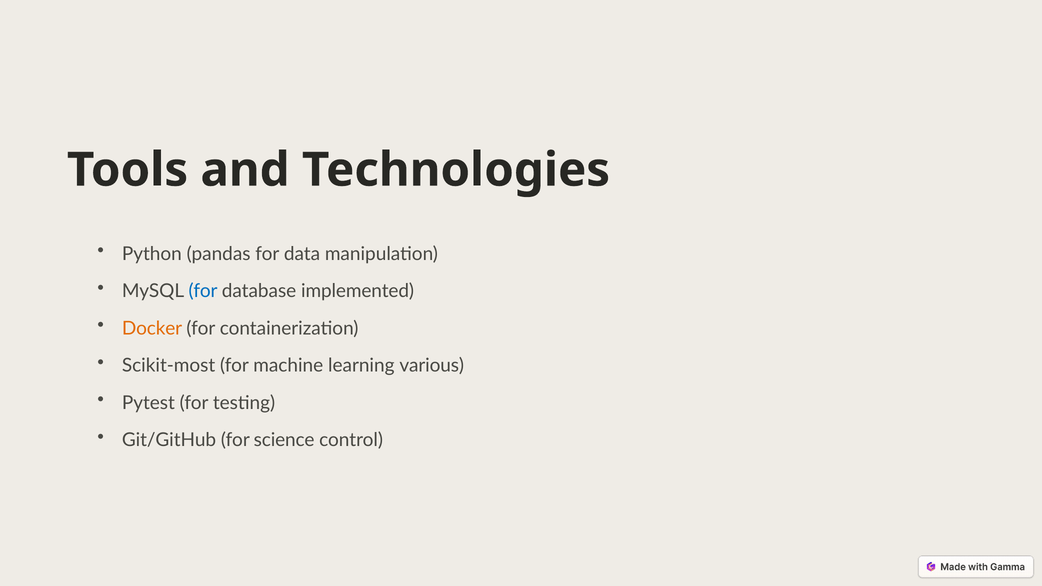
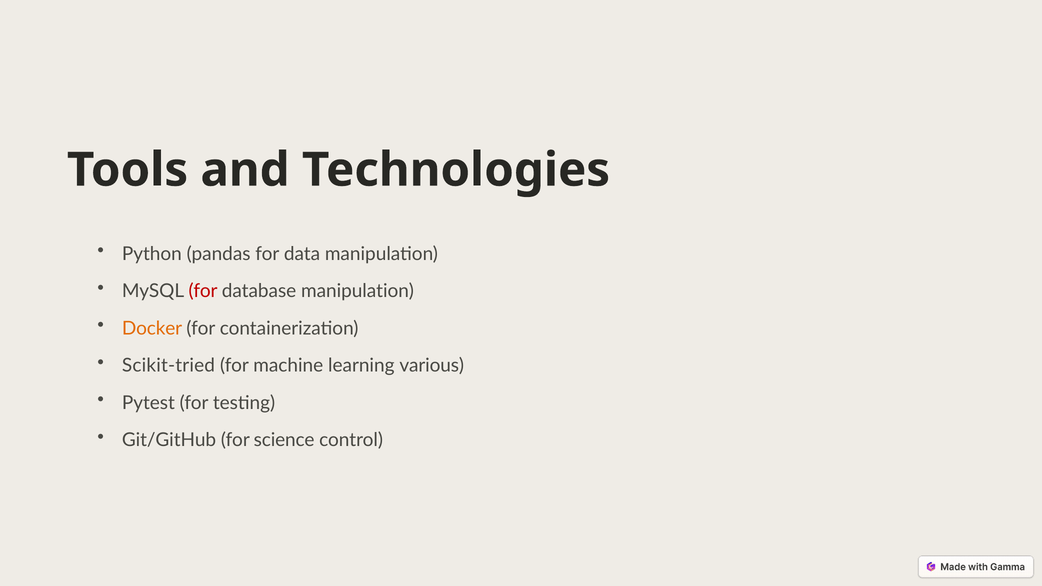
for colour: blue -> red (203, 291)
database implemented: implemented -> manipulation (358, 291)
Scikit-most: Scikit-most -> Scikit-tried (168, 366)
